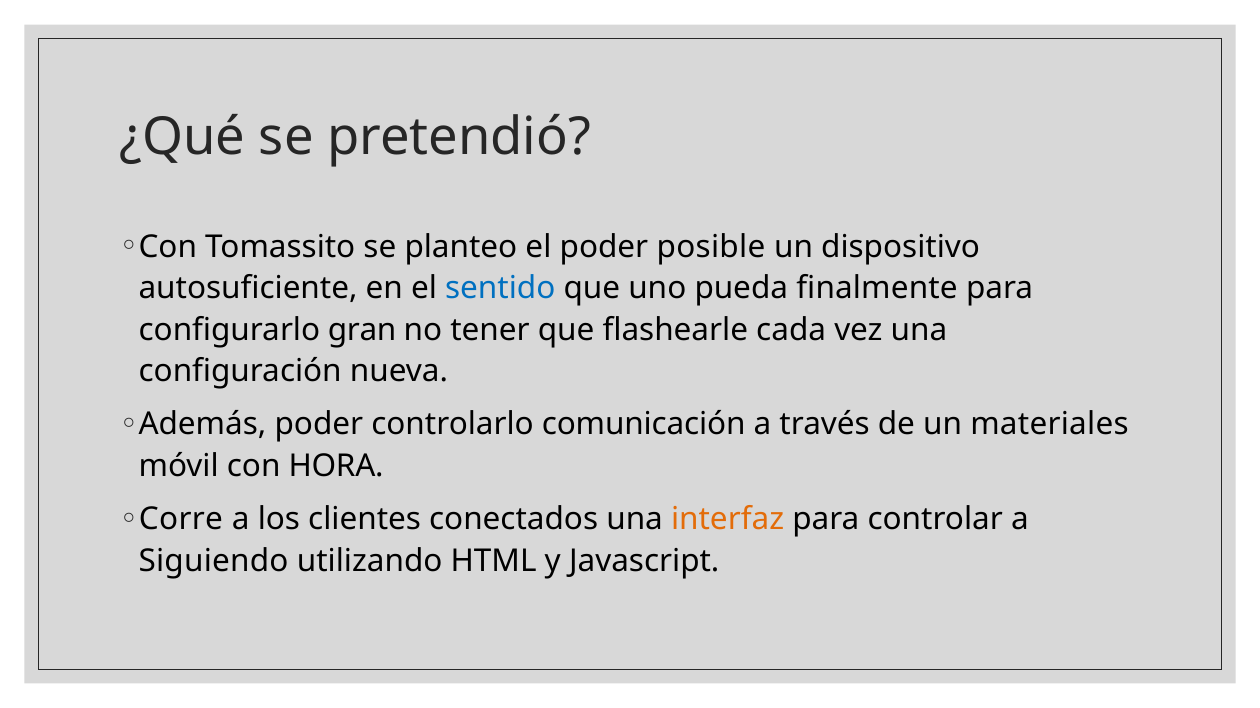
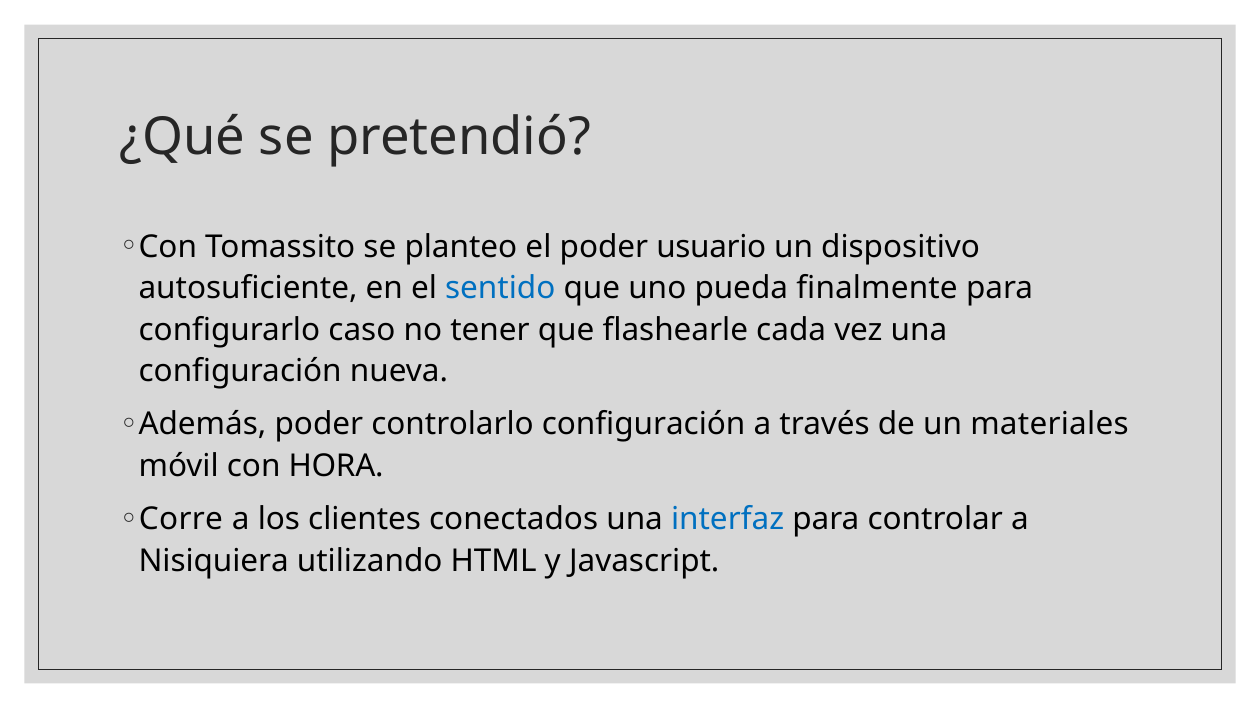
posible: posible -> usuario (711, 247)
gran: gran -> caso (362, 330)
controlarlo comunicación: comunicación -> configuración (644, 425)
interfaz colour: orange -> blue (728, 520)
Siguiendo: Siguiendo -> Nisiquiera (214, 562)
